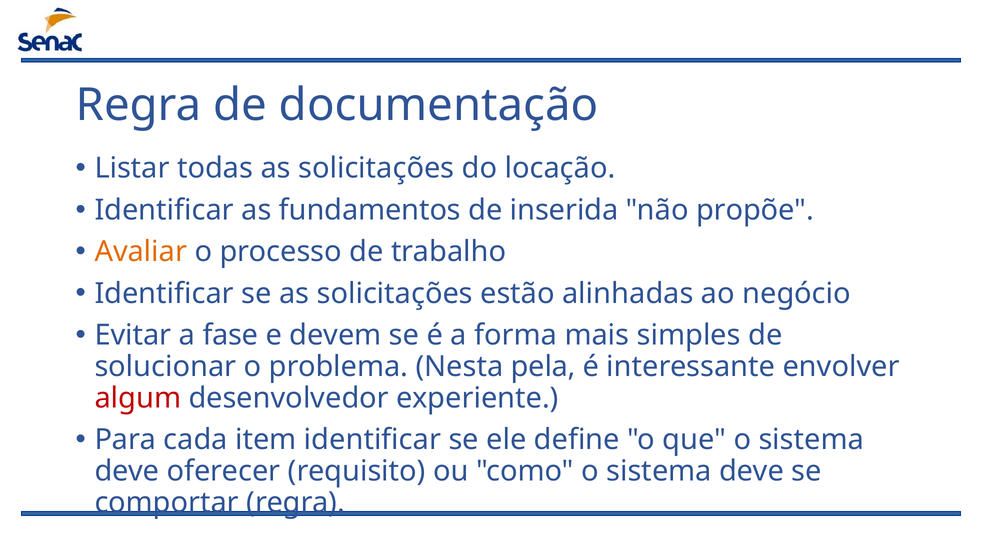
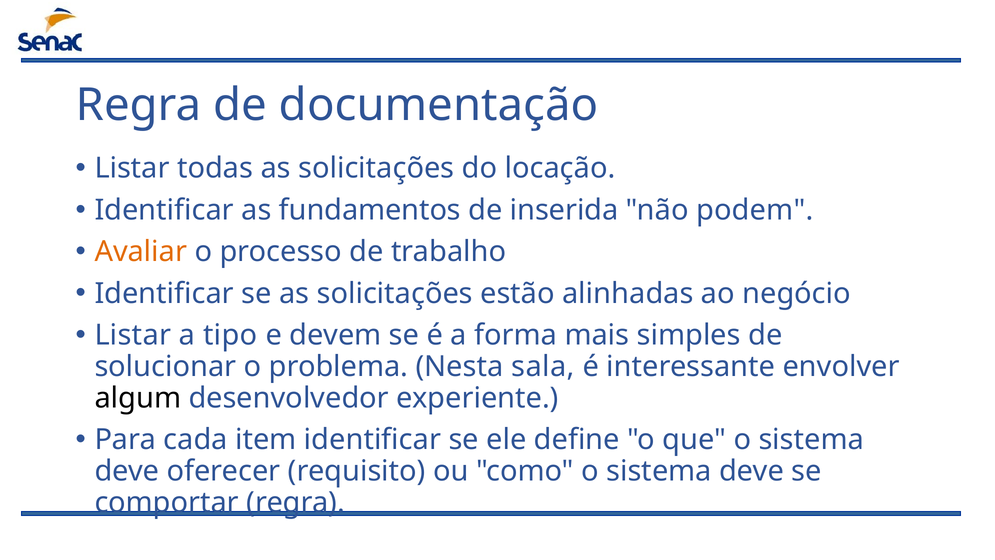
propõe: propõe -> podem (755, 210)
Evitar: Evitar -> Listar (133, 335)
fase: fase -> tipo (230, 335)
pela: pela -> sala (543, 366)
algum colour: red -> black (138, 398)
